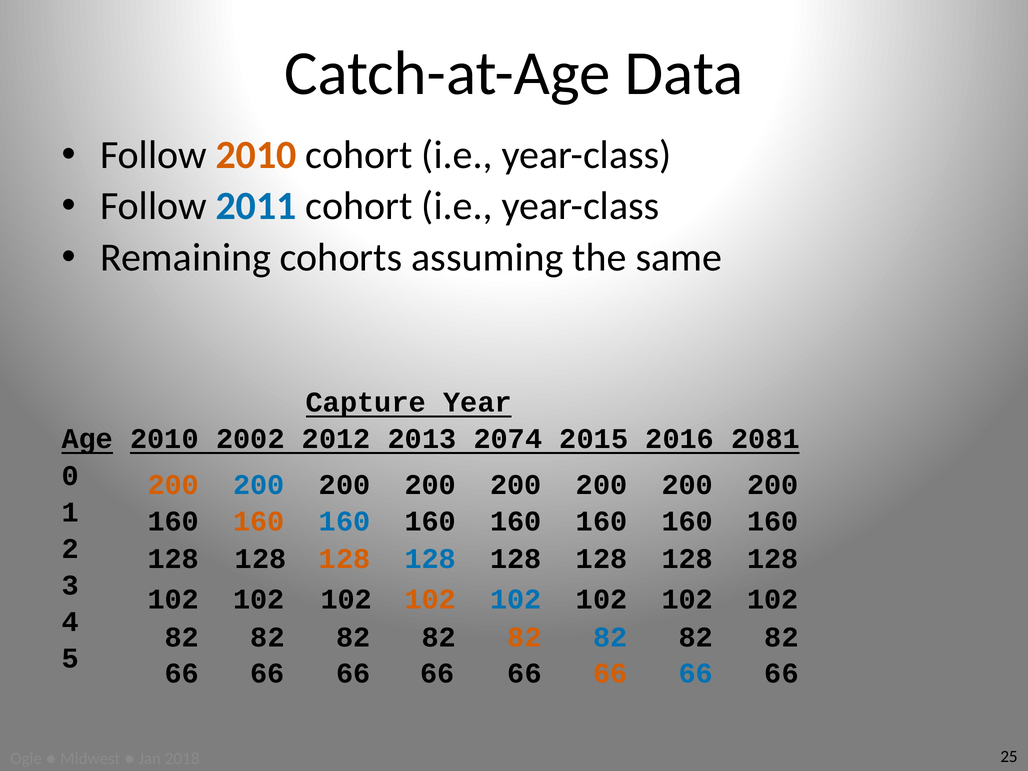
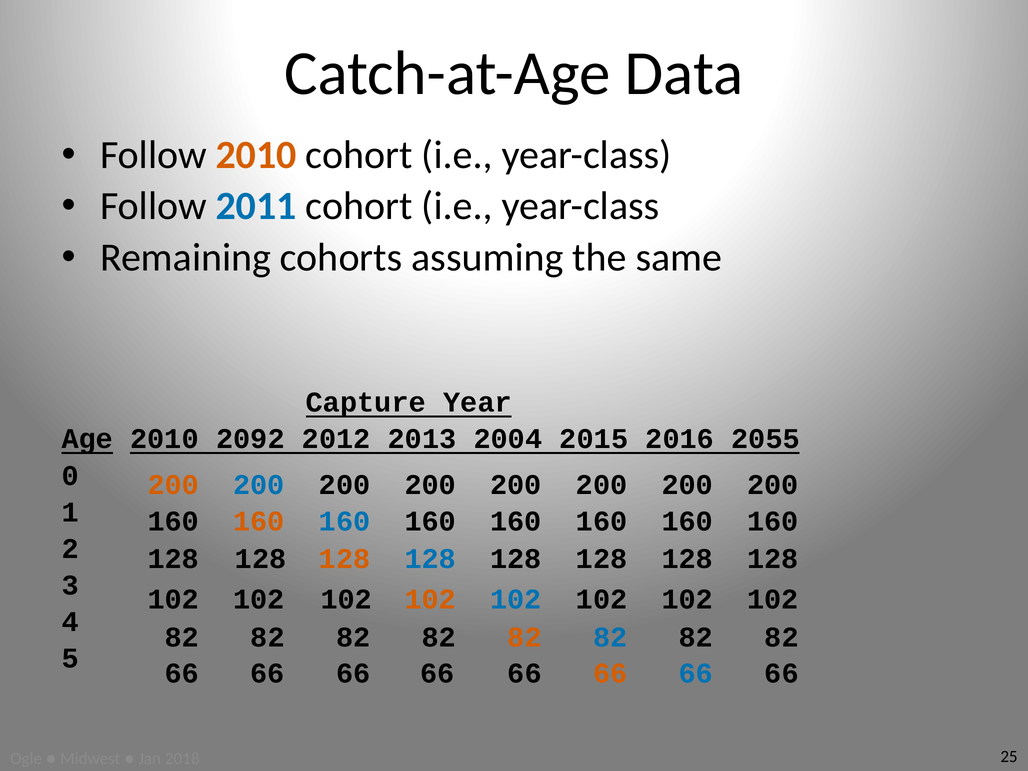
2002: 2002 -> 2092 (250, 439)
2074: 2074 -> 2004 (508, 439)
2081: 2081 -> 2055 (766, 439)
